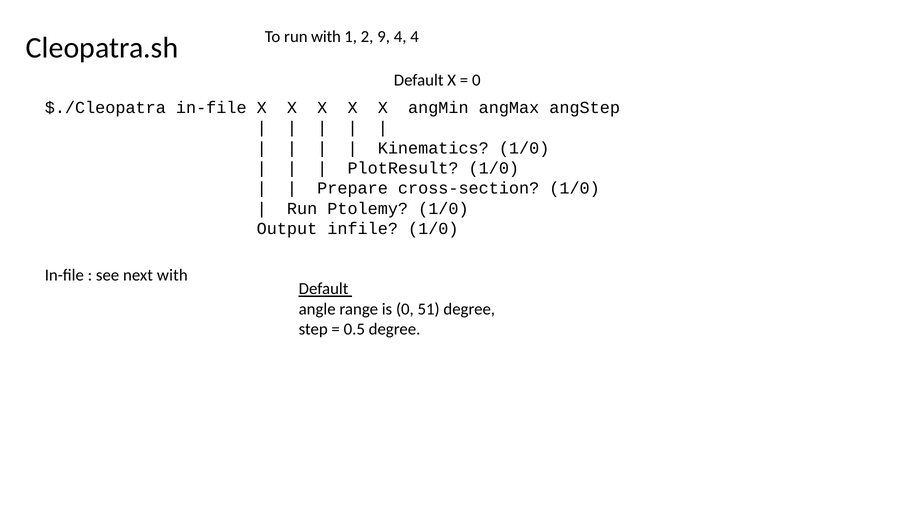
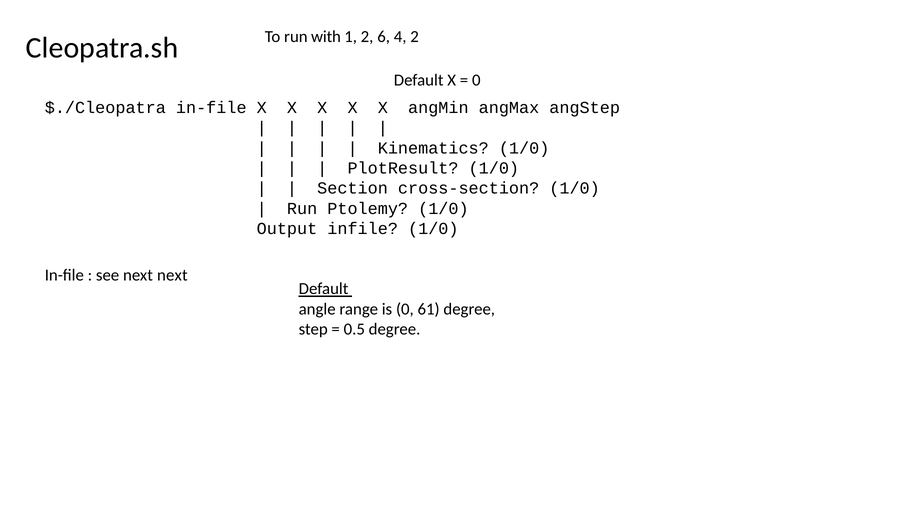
9: 9 -> 6 (384, 37)
4 4: 4 -> 2 (415, 37)
Prepare: Prepare -> Section (353, 188)
next with: with -> next (172, 275)
51: 51 -> 61 (429, 309)
